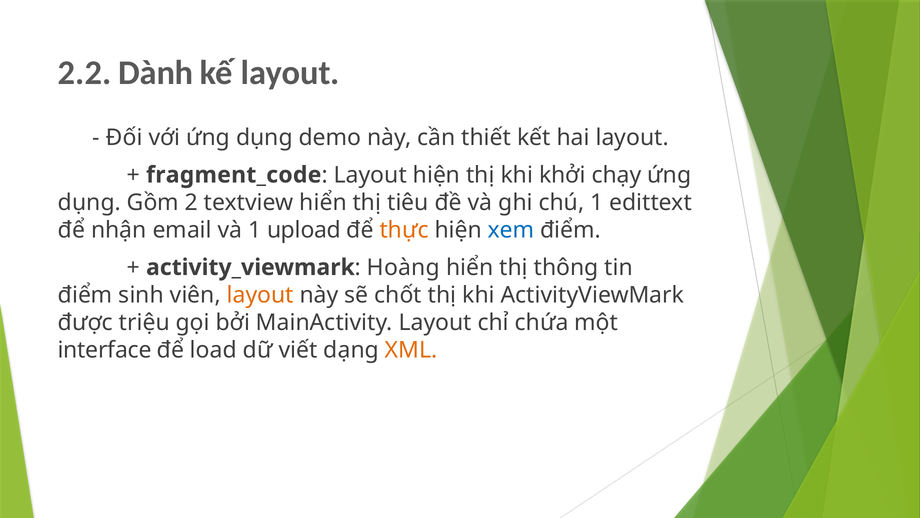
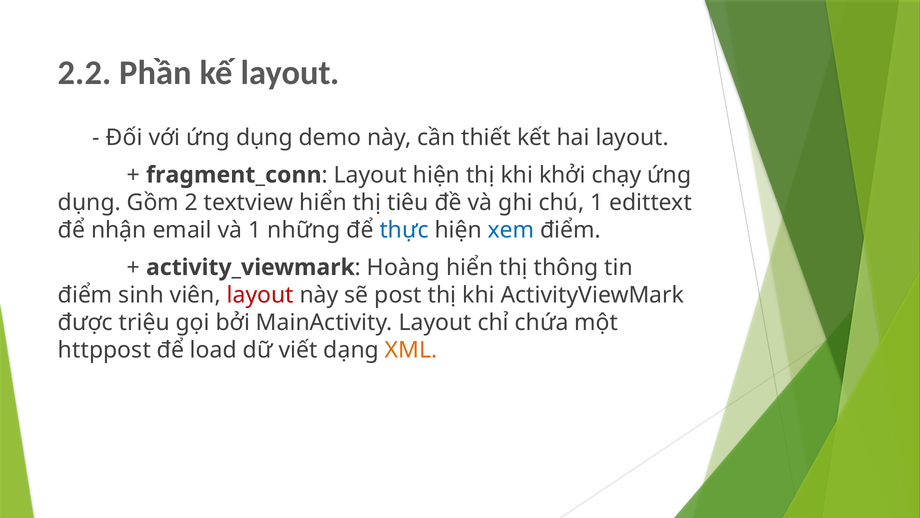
Dành: Dành -> Phần (156, 73)
fragment_code: fragment_code -> fragment_conn (234, 175)
upload: upload -> những (304, 230)
thực colour: orange -> blue (404, 230)
layout colour: orange -> red (260, 295)
chốt: chốt -> post (398, 295)
interface: interface -> httppost (104, 350)
